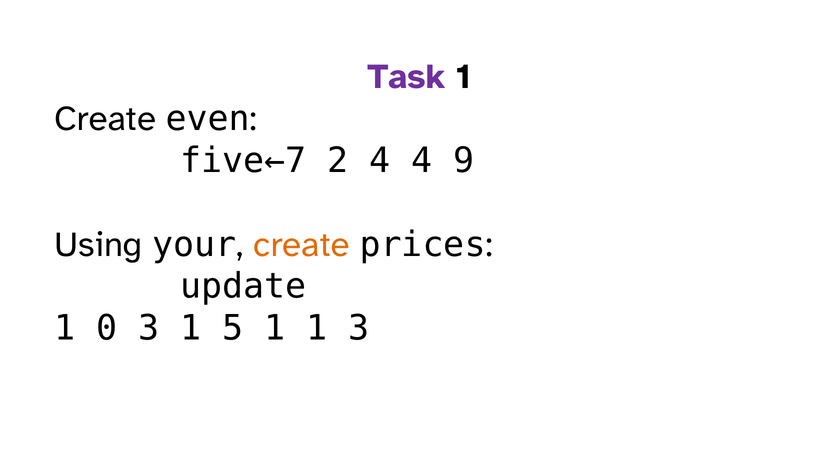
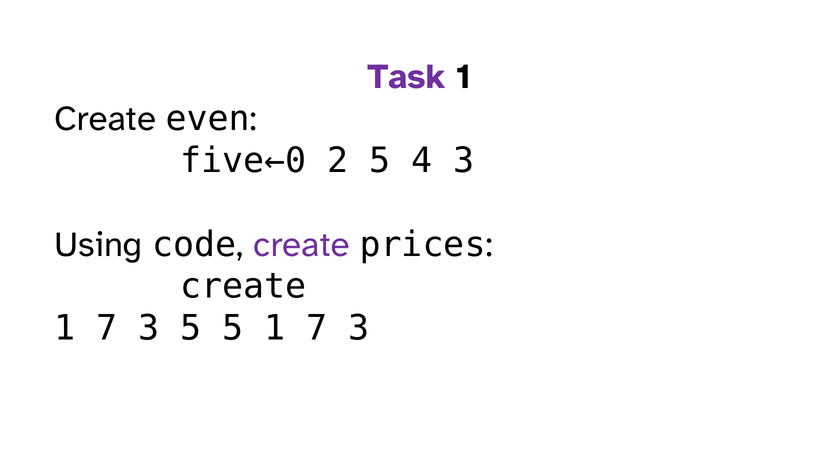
five←7: five←7 -> five←0 (243, 161)
2 4: 4 -> 5 (380, 161)
4 9: 9 -> 3 (464, 161)
your: your -> code (194, 244)
create colour: orange -> purple (301, 244)
update: update -> create (243, 286)
0: 0 -> 7 (107, 328)
3 1: 1 -> 5 (191, 328)
5 1 1: 1 -> 7 (317, 328)
